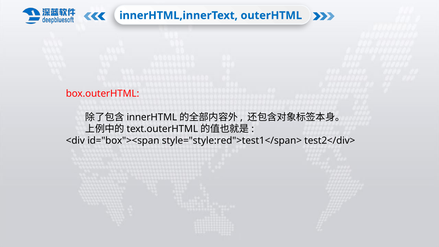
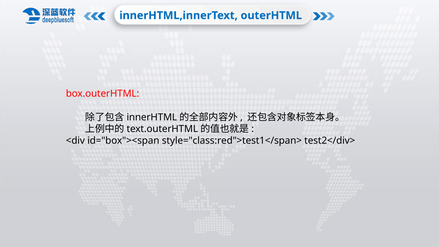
style="style:red">test1</span>: style="style:red">test1</span> -> style="class:red">test1</span> (232, 141)
